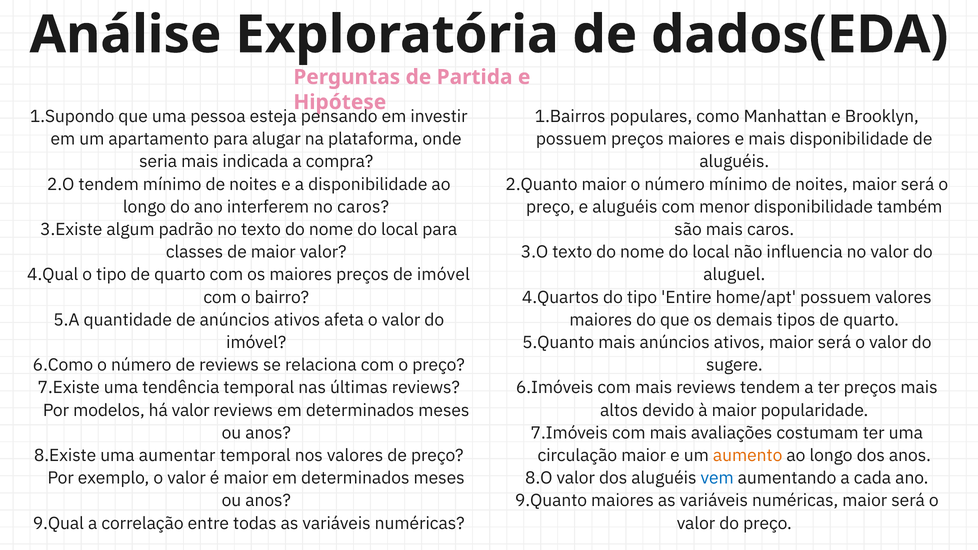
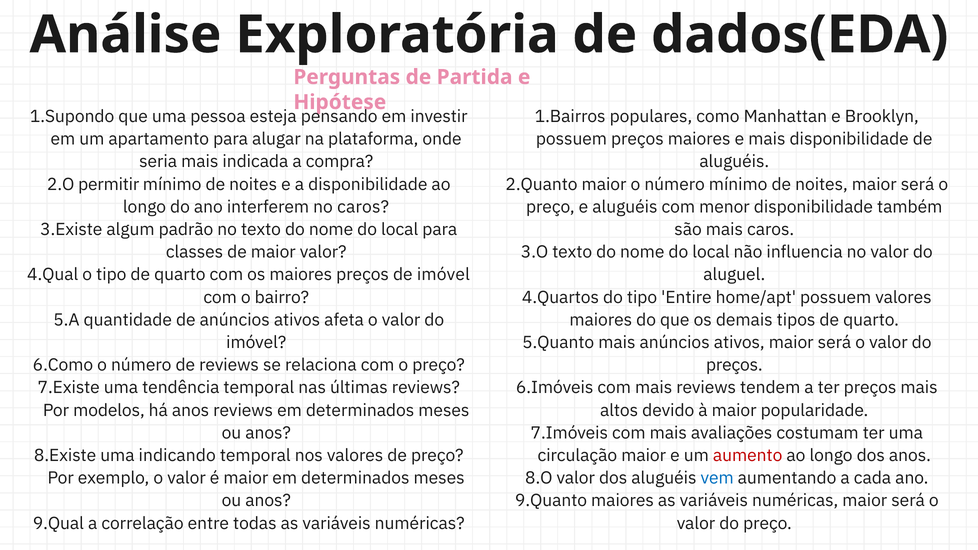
tendem: tendem -> permitir (109, 184)
sugere: sugere -> preços (734, 365)
há valor: valor -> anos (191, 410)
aumentar: aumentar -> indicando (177, 456)
aumento colour: orange -> red (748, 456)
